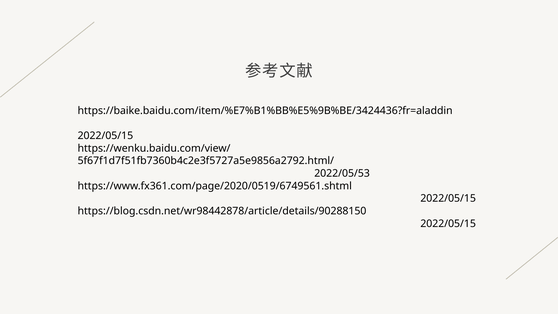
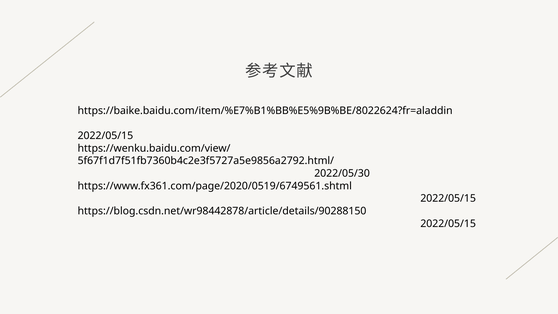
https://baike.baidu.com/item/%E7%B1%BB%E5%9B%BE/3424436?fr=aladdin: https://baike.baidu.com/item/%E7%B1%BB%E5%9B%BE/3424436?fr=aladdin -> https://baike.baidu.com/item/%E7%B1%BB%E5%9B%BE/8022624?fr=aladdin (265, 111)
2022/05/53: 2022/05/53 -> 2022/05/30 (342, 173)
